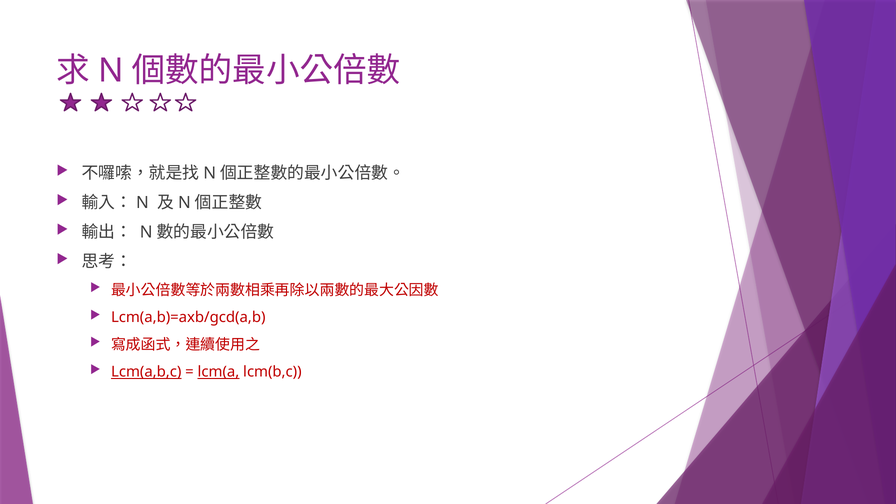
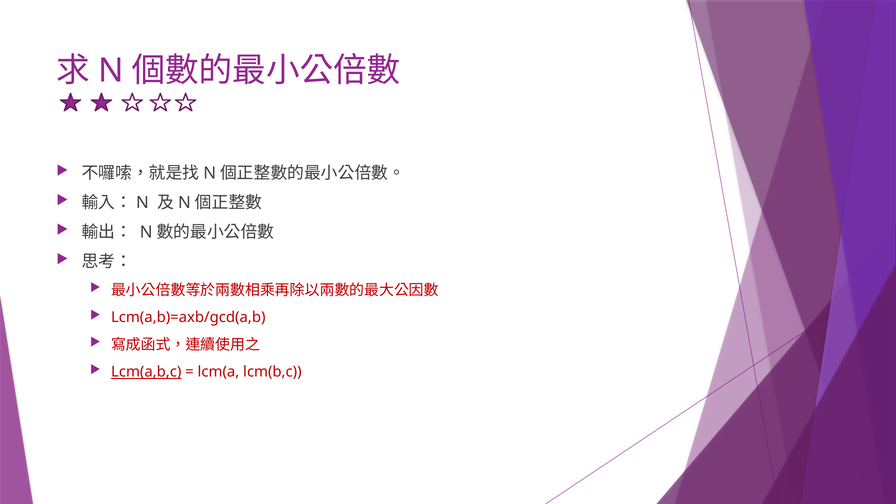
lcm(a underline: present -> none (218, 372)
